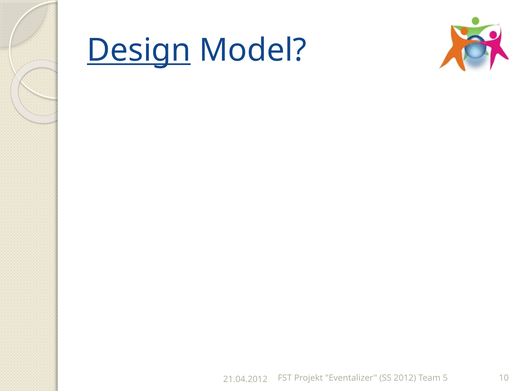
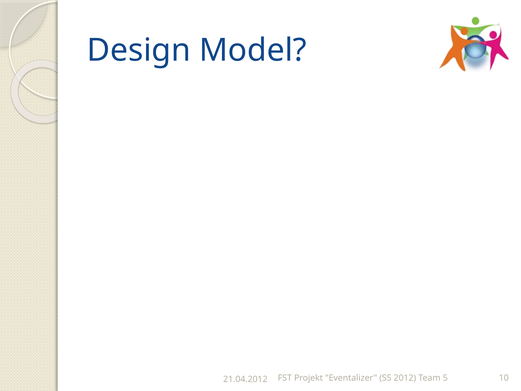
Design underline: present -> none (139, 50)
